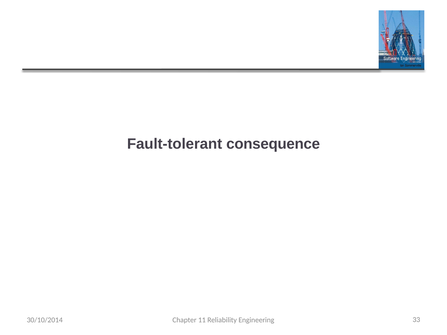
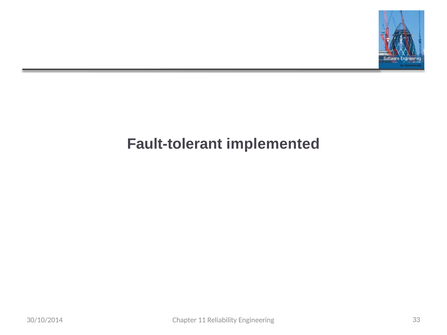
consequence: consequence -> implemented (273, 144)
